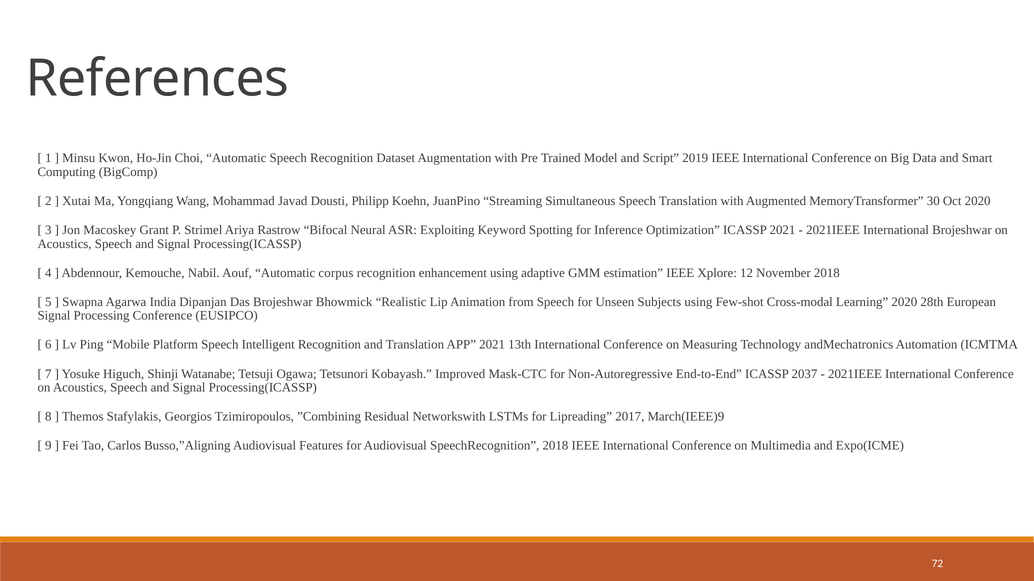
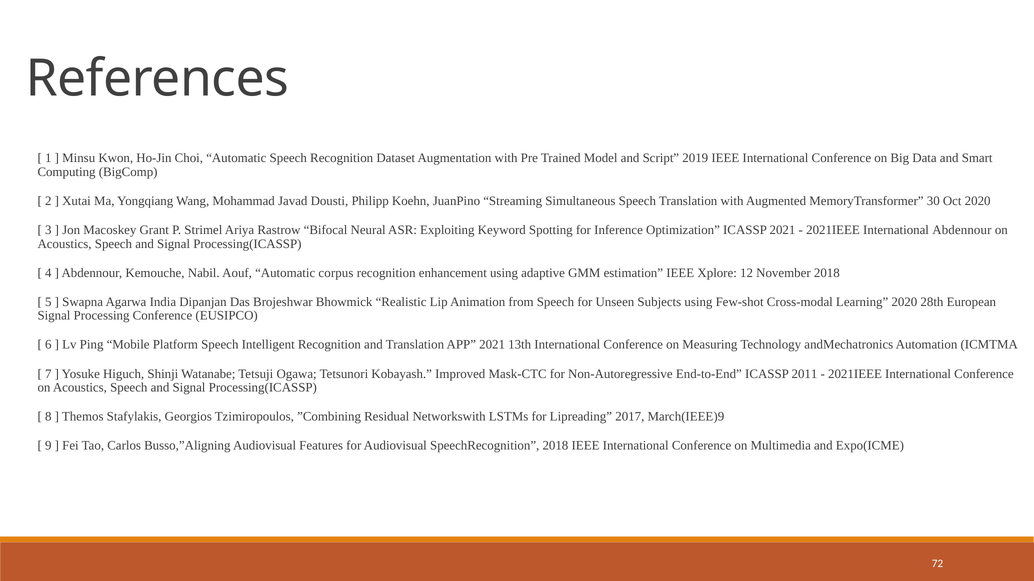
International Brojeshwar: Brojeshwar -> Abdennour (962, 230)
2037: 2037 -> 2011 (804, 374)
